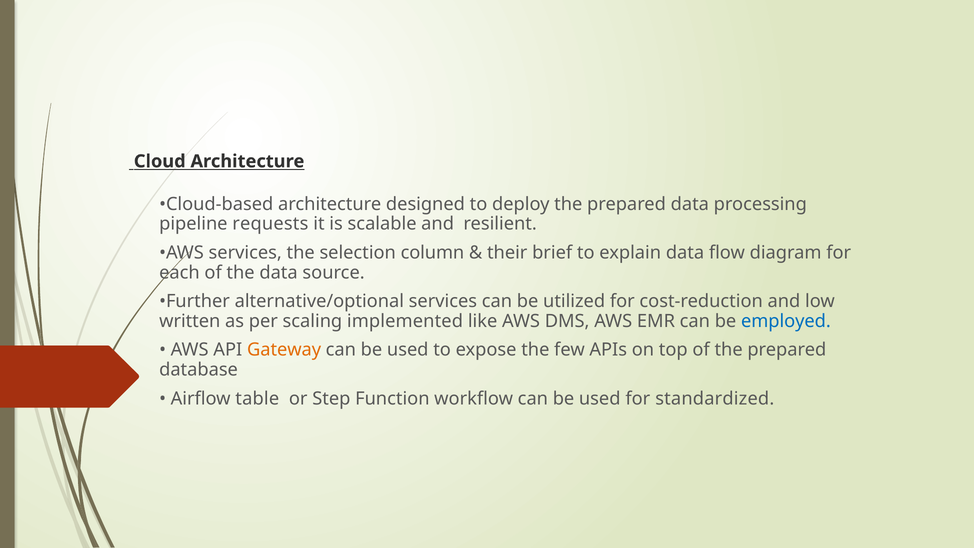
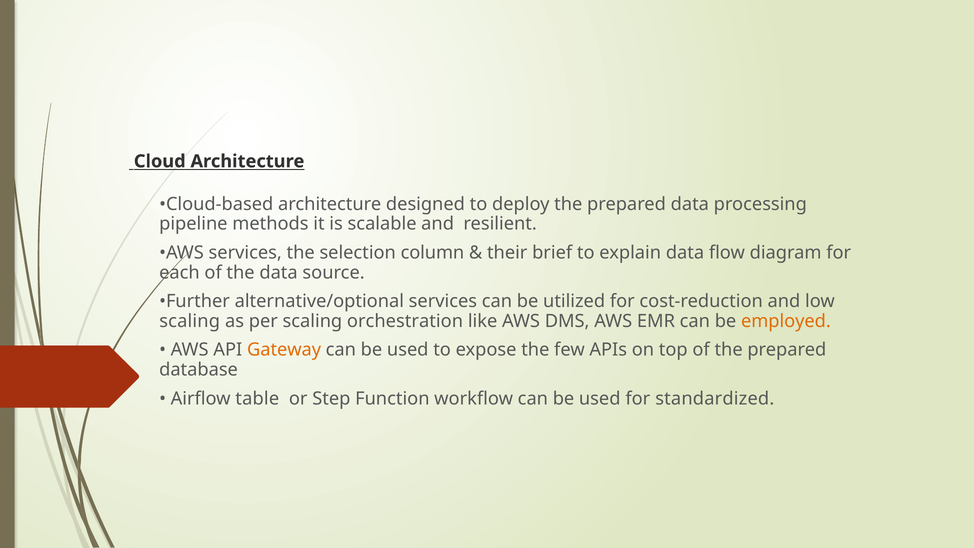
requests: requests -> methods (270, 224)
written: written -> scaling (190, 321)
implemented: implemented -> orchestration (405, 321)
employed colour: blue -> orange (786, 321)
